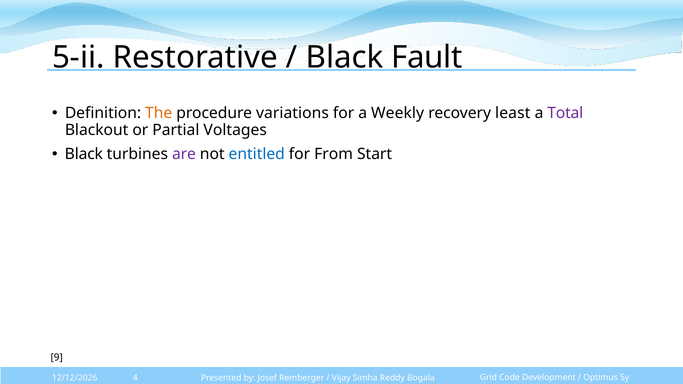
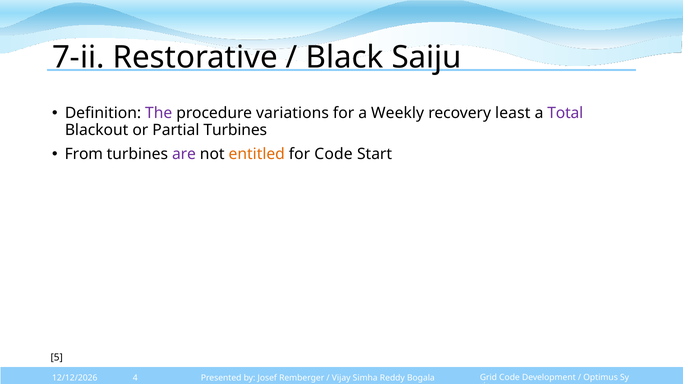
5-ii: 5-ii -> 7-ii (78, 57)
Fault: Fault -> Saiju (427, 57)
The colour: orange -> purple (159, 113)
Partial Voltages: Voltages -> Turbines (235, 130)
Black: Black -> From (84, 154)
entitled colour: blue -> orange (257, 154)
for From: From -> Code (334, 154)
9: 9 -> 5 (57, 358)
